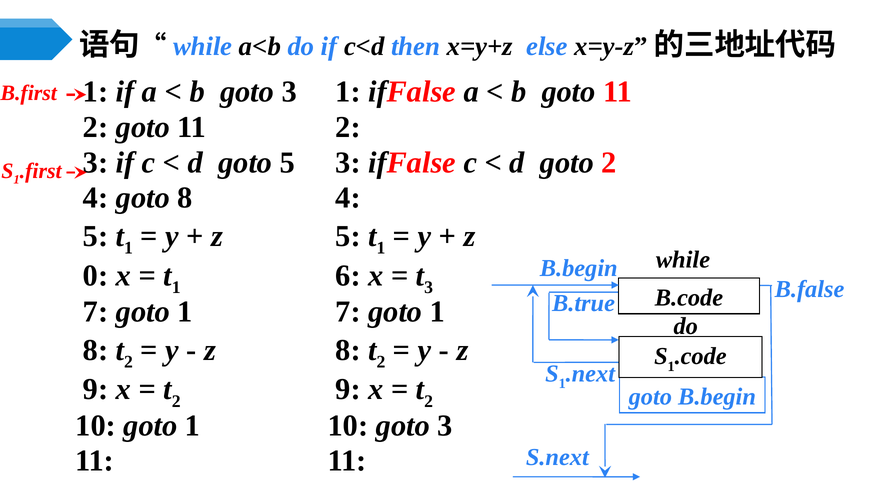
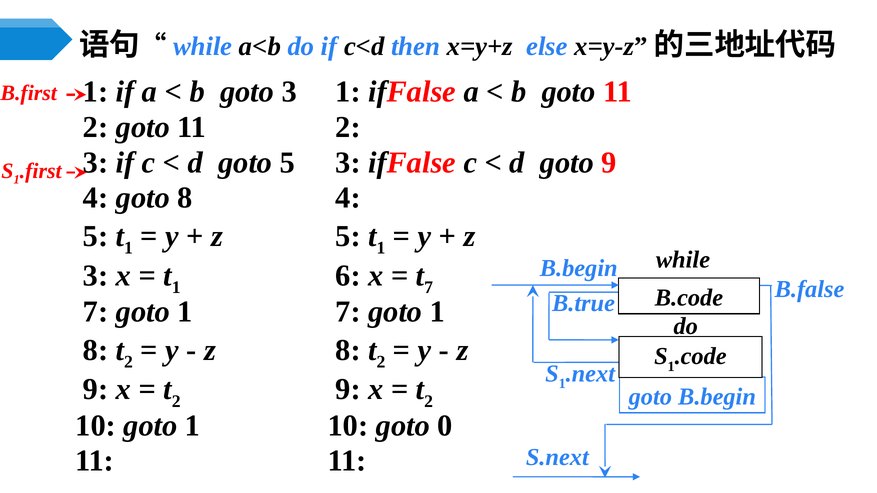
goto 2: 2 -> 9 (609, 163)
0: 0 -> 3 (96, 276)
3: 3 -> 7 (429, 288)
10 goto 3: 3 -> 0 (445, 426)
